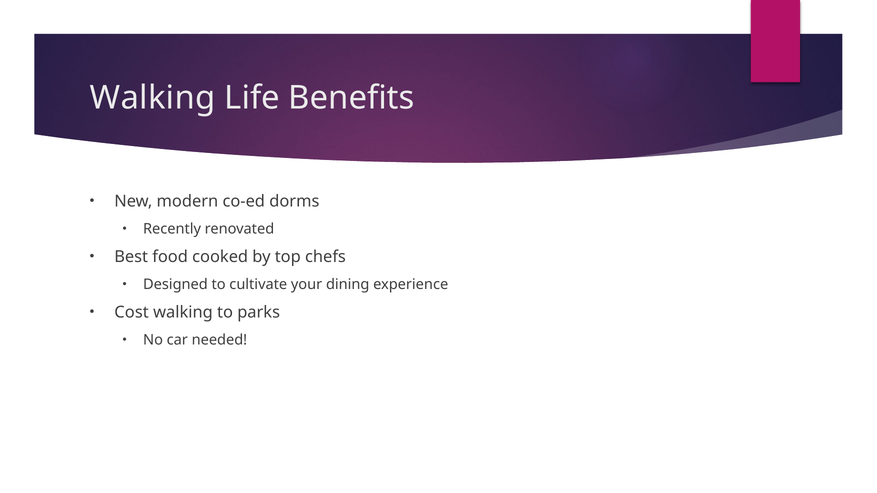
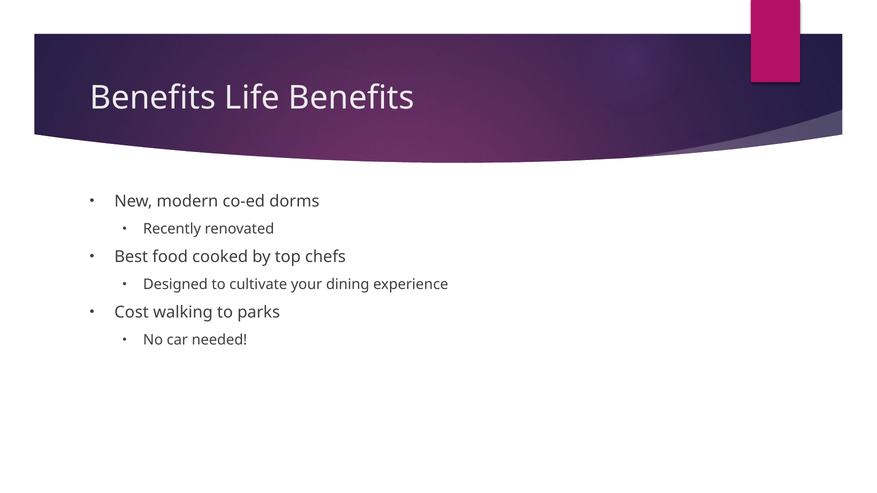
Walking: Walking -> Benefits (153, 98)
